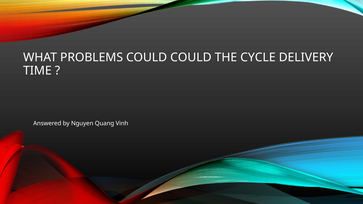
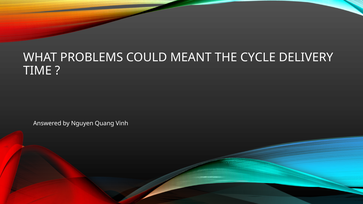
COULD COULD: COULD -> MEANT (191, 58)
